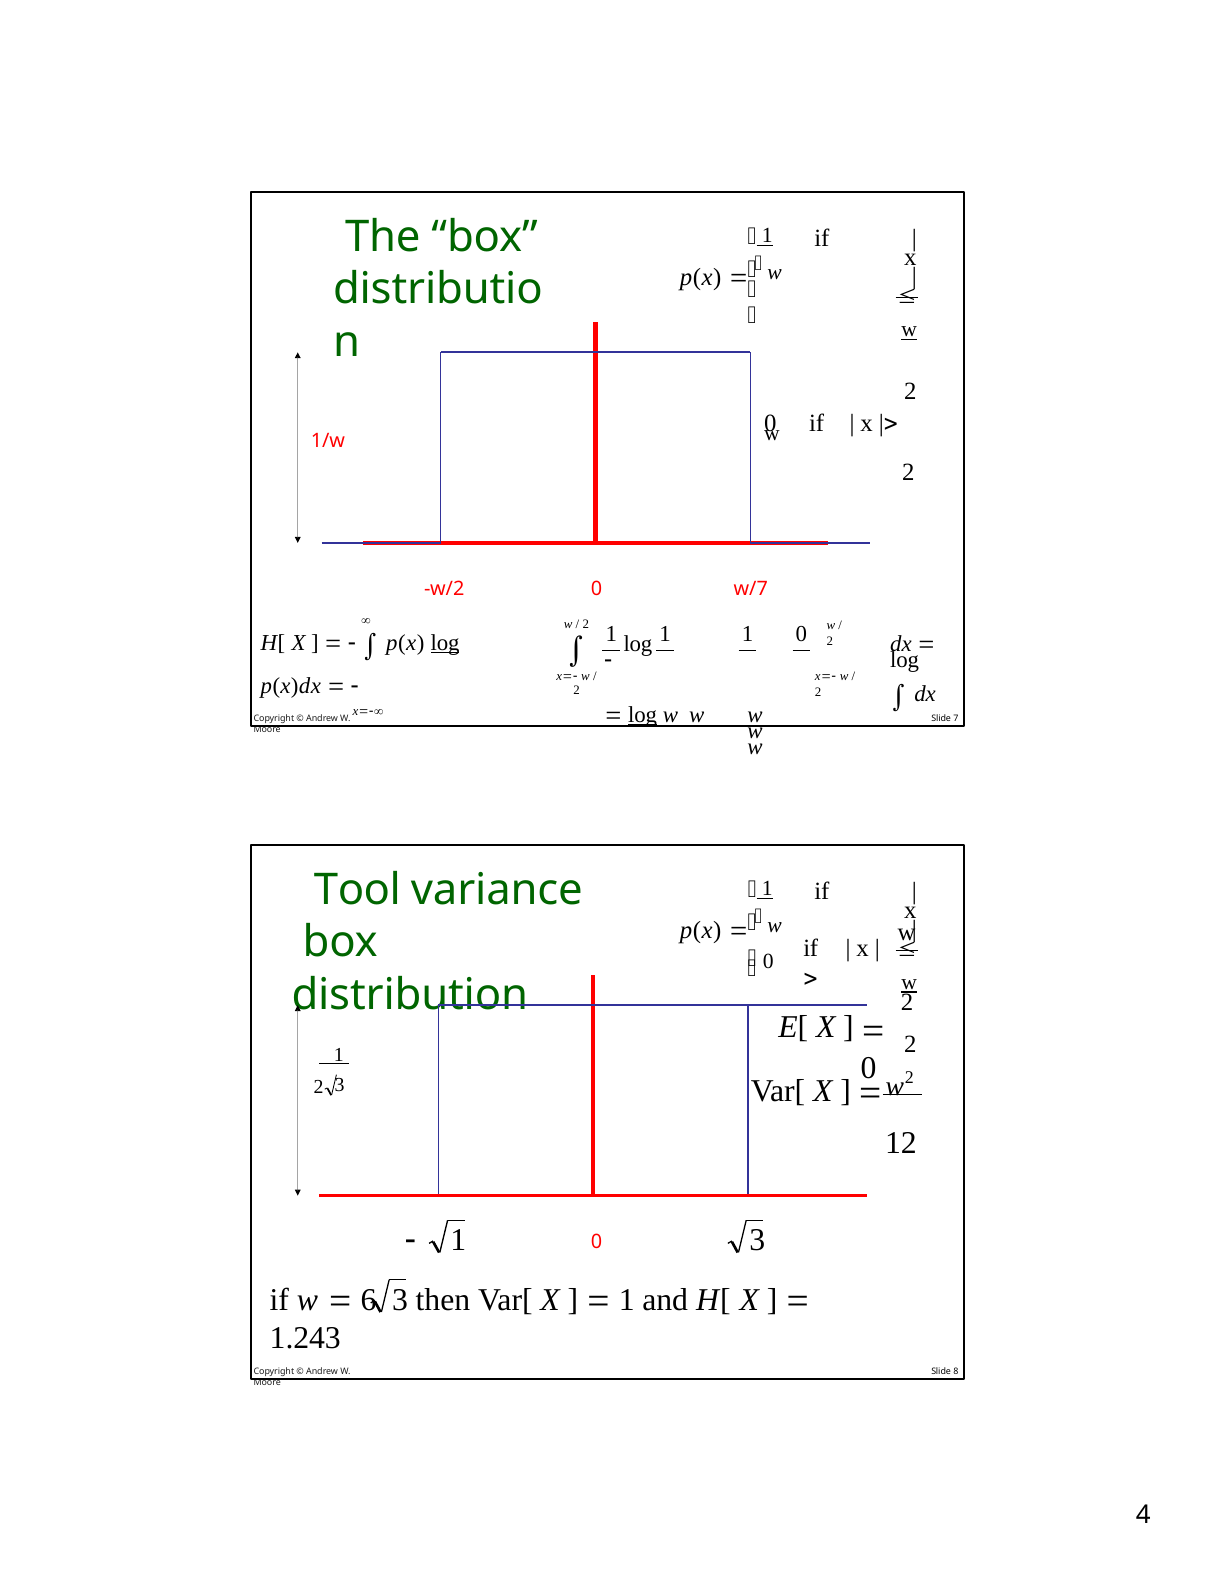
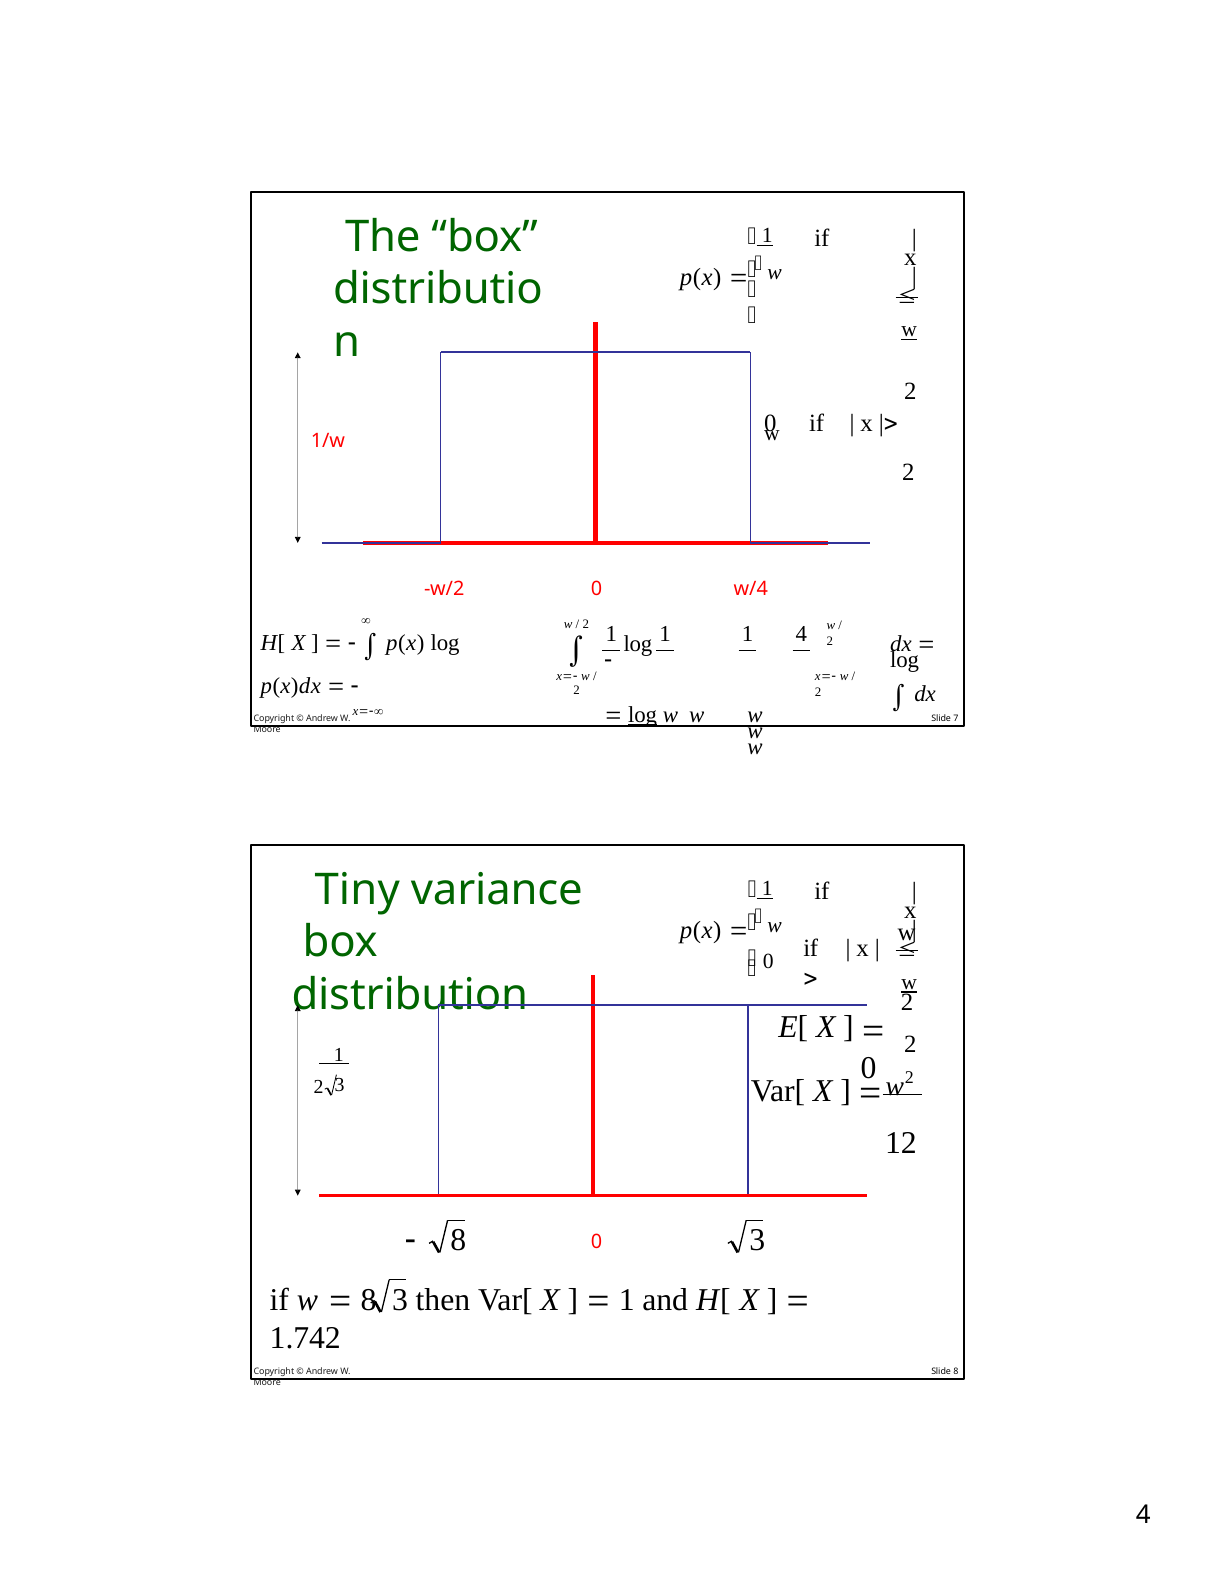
w/7: w/7 -> w/4 (751, 589)
1 0: 0 -> 4 (801, 634)
log underline: present -> none (445, 643)
Tool: Tool -> Tiny (357, 890)
1: 1 -> 8 (458, 1240)
6: 6 -> 8 (369, 1300)
1.243: 1.243 -> 1.742 (305, 1338)
